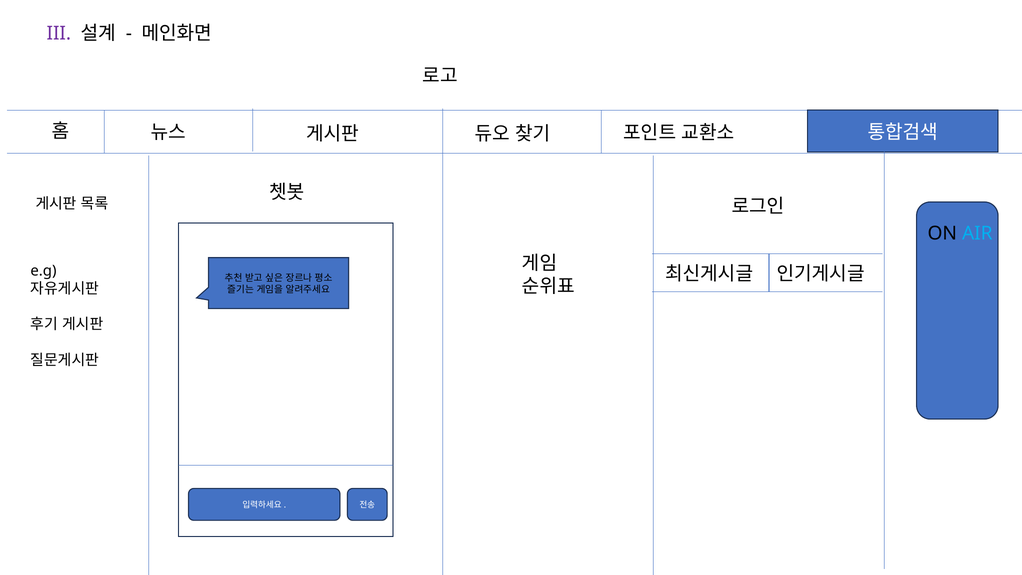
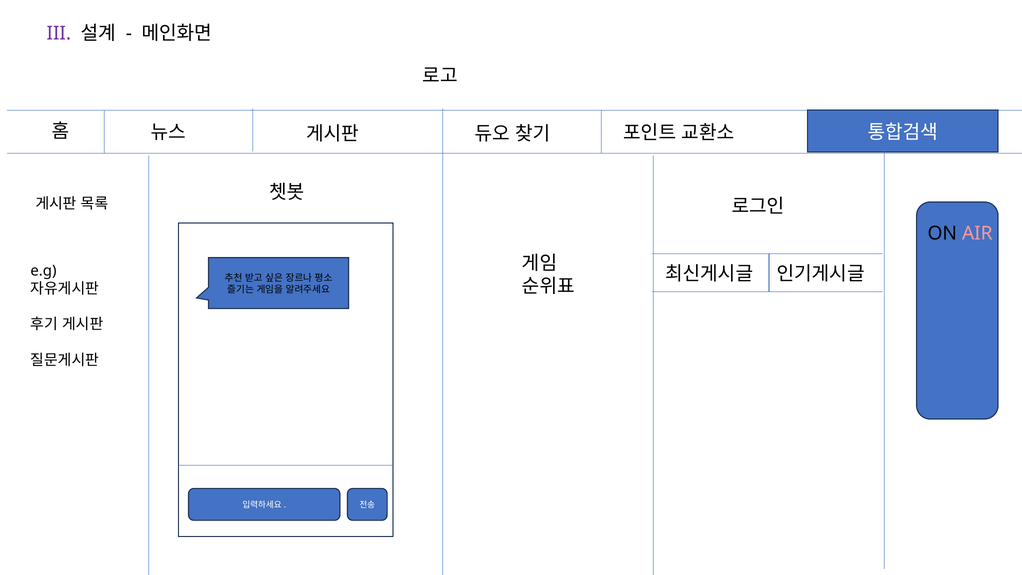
AIR colour: light blue -> pink (977, 233)
